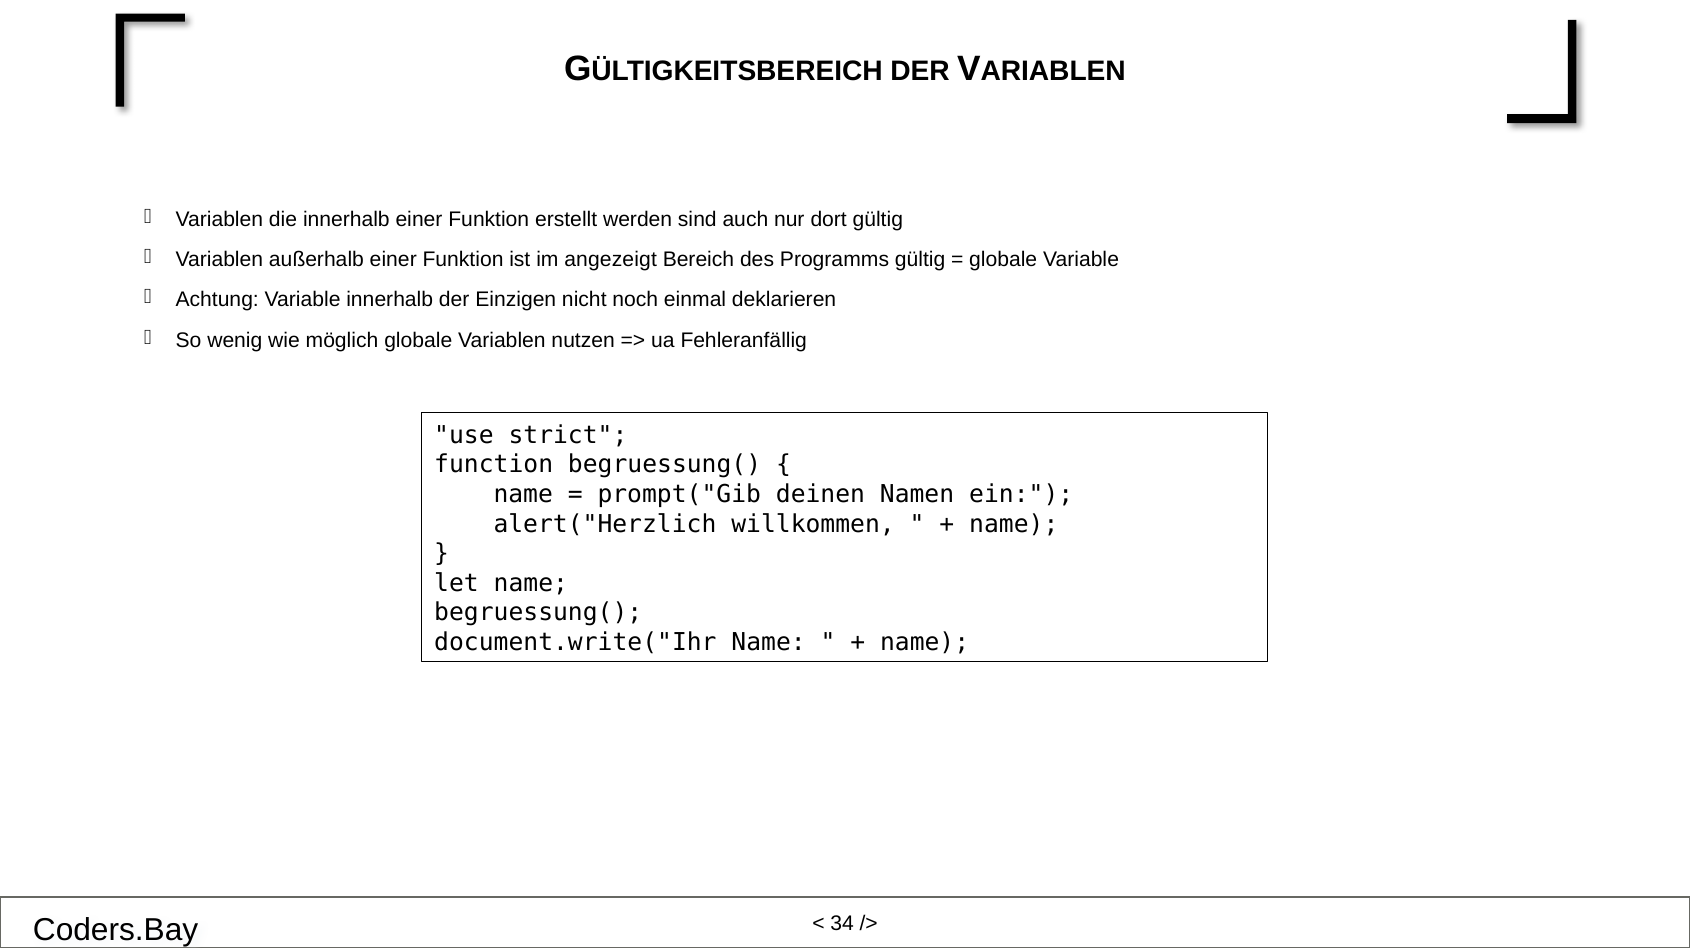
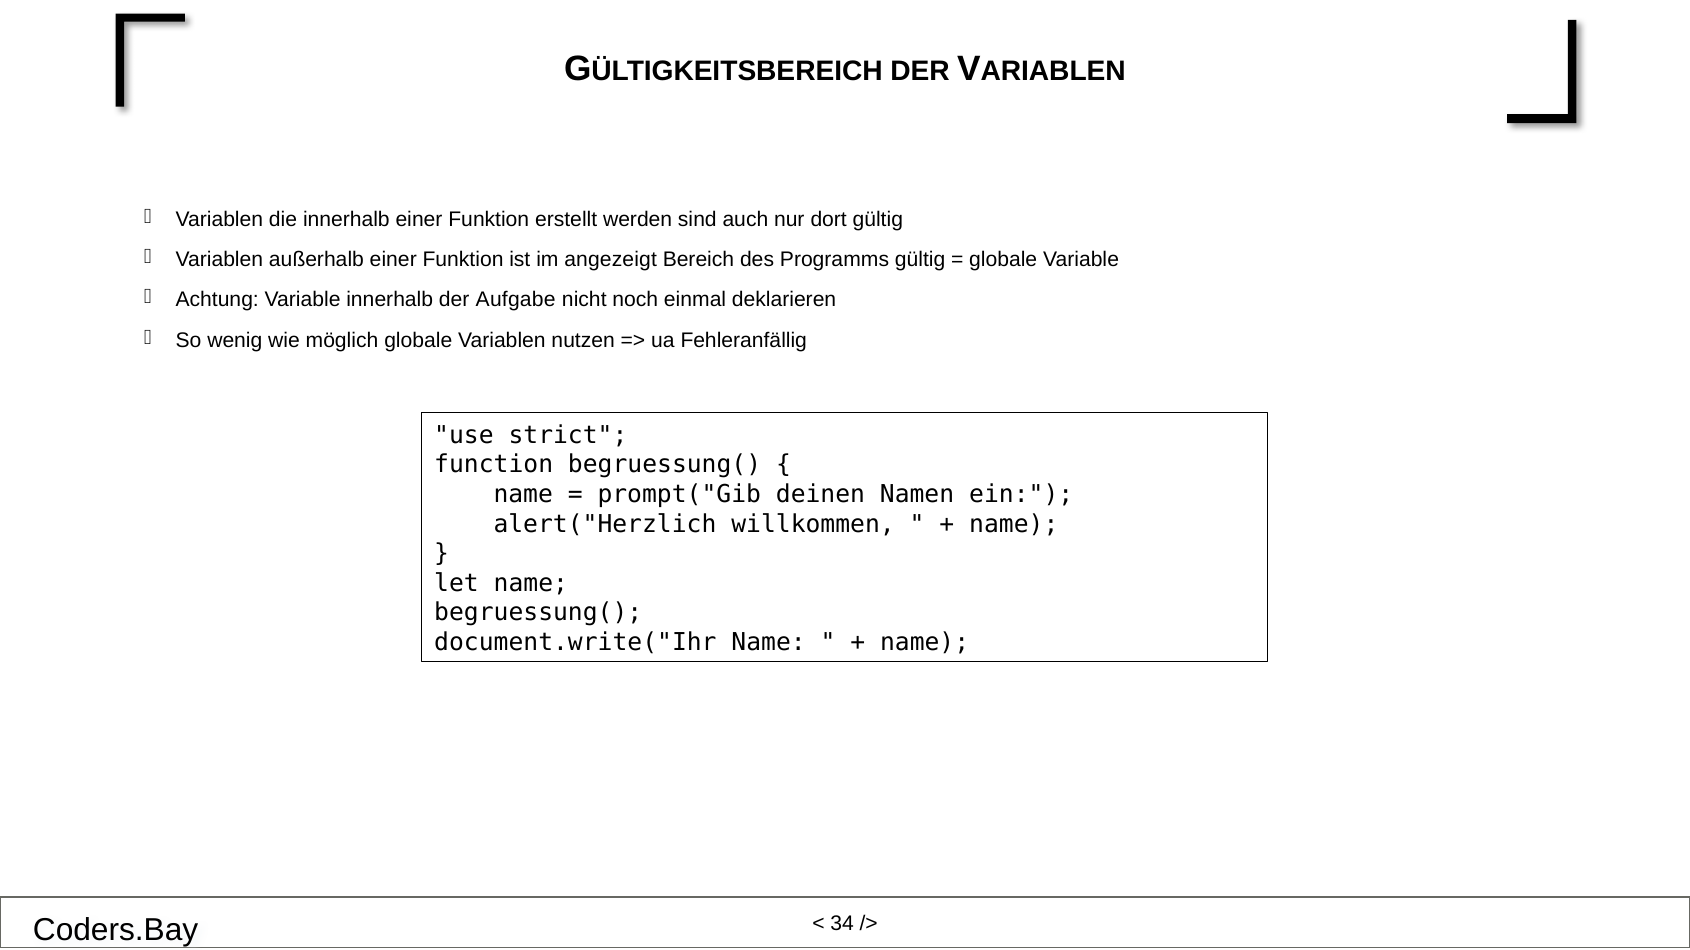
Einzigen: Einzigen -> Aufgabe (516, 300)
